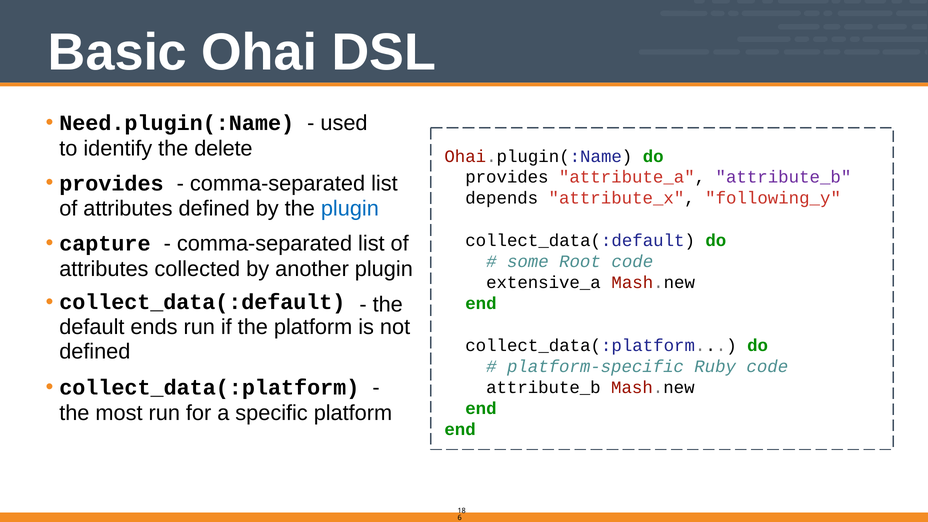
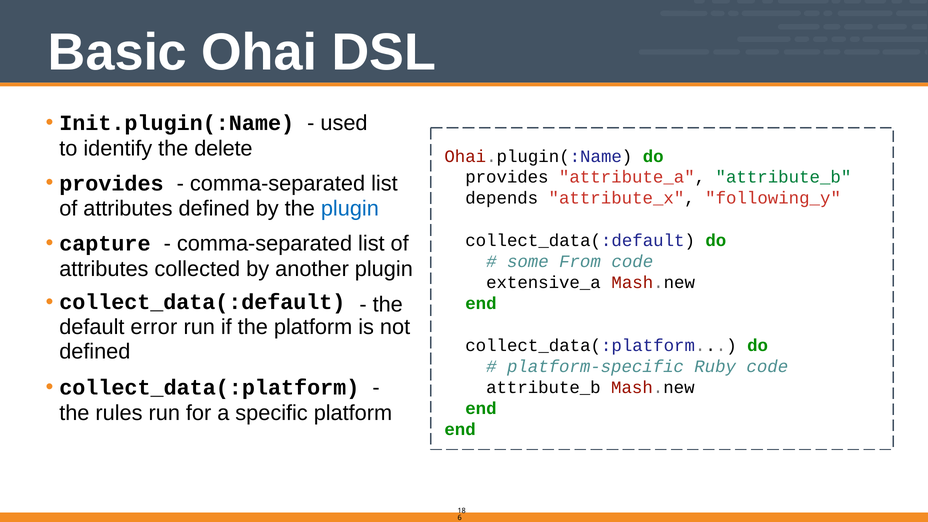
Need.plugin(:Name: Need.plugin(:Name -> Init.plugin(:Name (177, 123)
attribute_b colour: purple -> green (783, 177)
Root: Root -> From (580, 261)
ends: ends -> error (154, 327)
most: most -> rules (119, 413)
